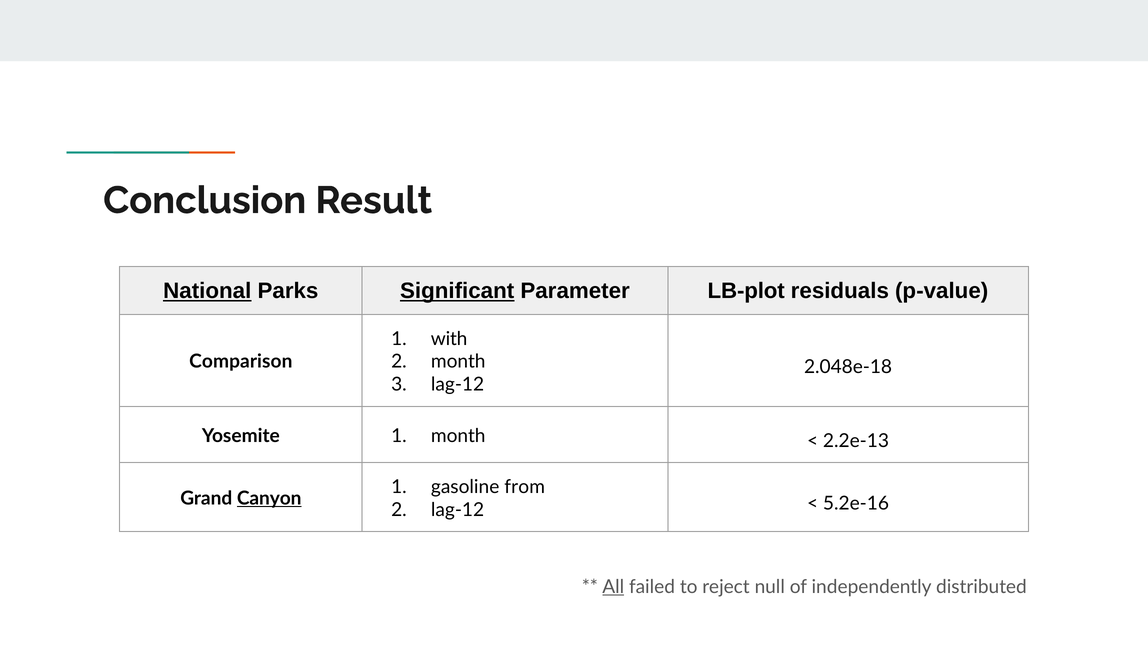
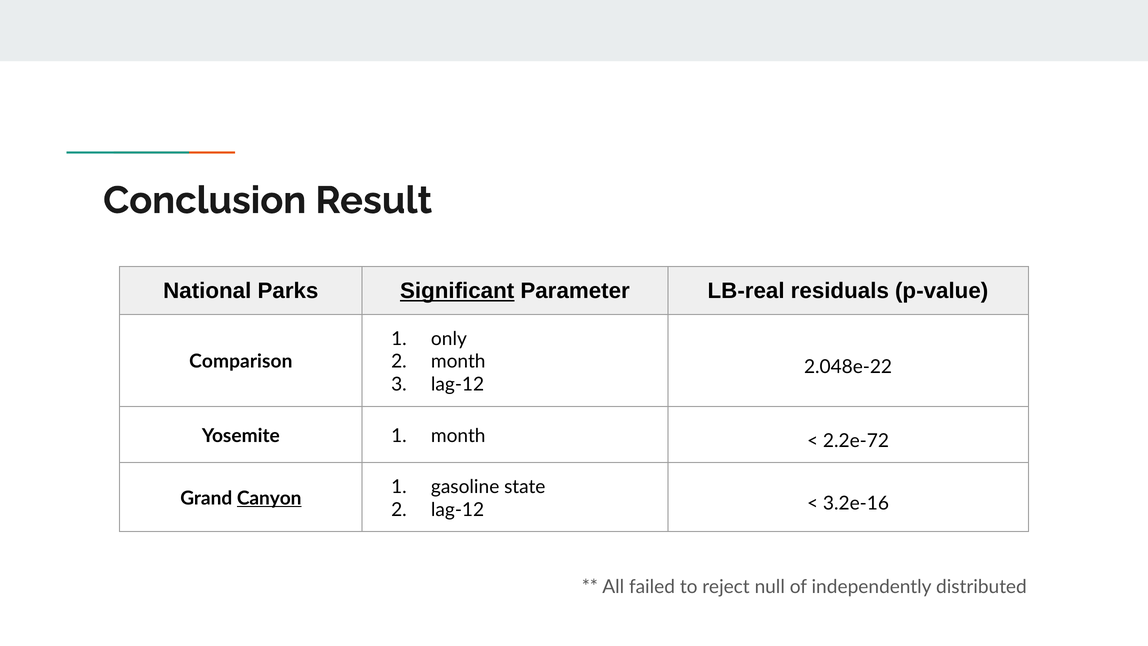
National underline: present -> none (207, 291)
LB-plot: LB-plot -> LB-real (746, 291)
with: with -> only (449, 339)
2.048e-18: 2.048e-18 -> 2.048e-22 (848, 367)
2.2e-13: 2.2e-13 -> 2.2e-72 (856, 441)
from: from -> state (525, 487)
5.2e-16: 5.2e-16 -> 3.2e-16 (856, 503)
All underline: present -> none (613, 586)
